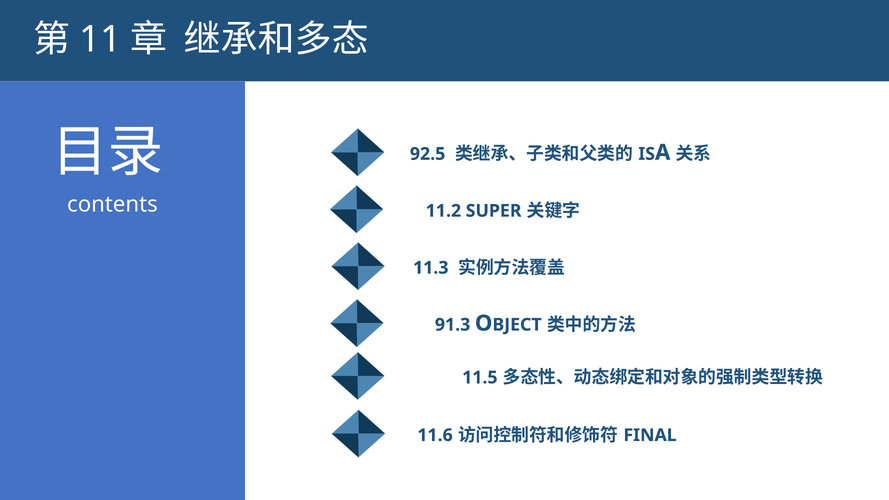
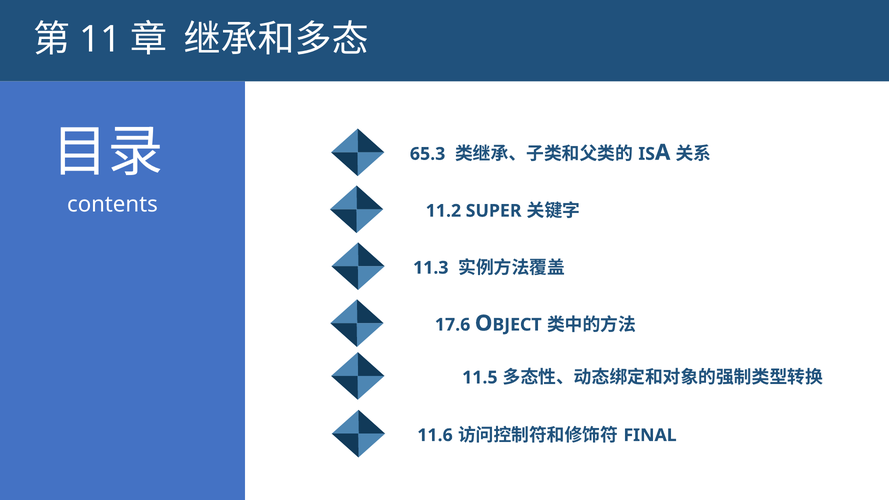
92.5: 92.5 -> 65.3 (428, 154)
91.3: 91.3 -> 17.6 (453, 325)
